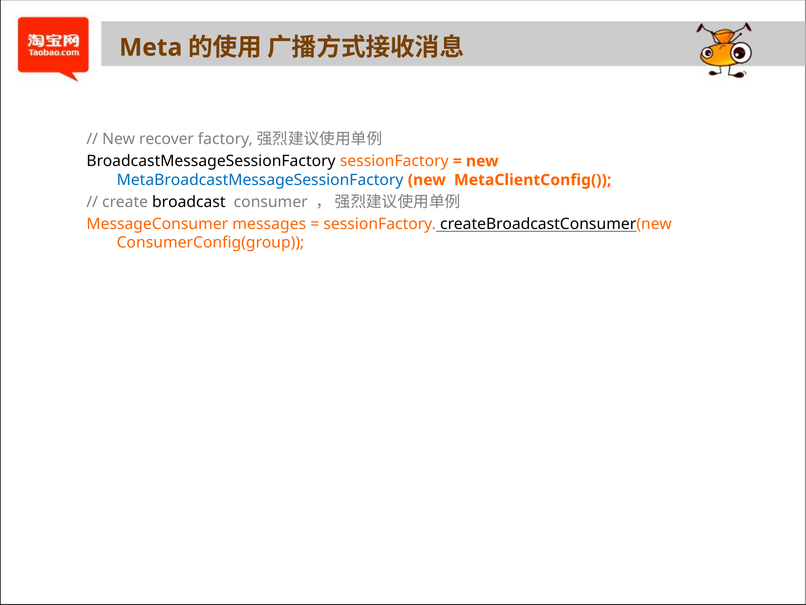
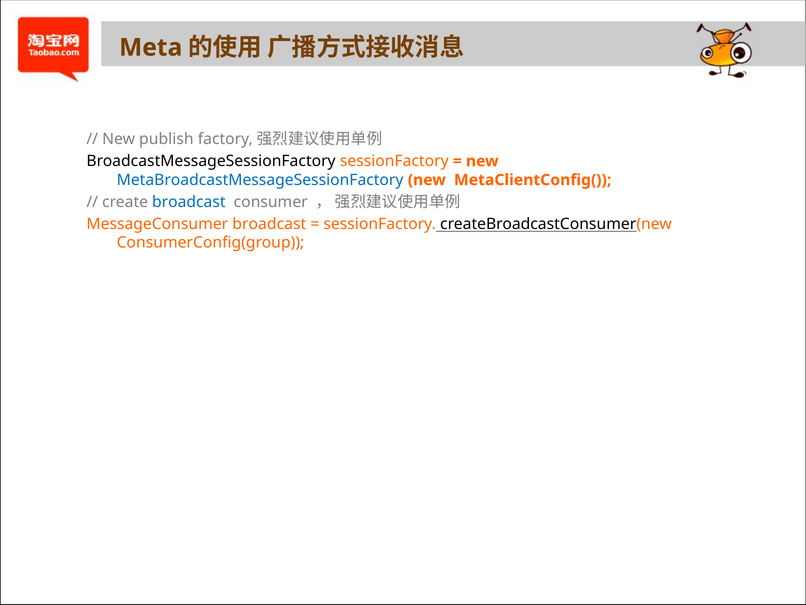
recover: recover -> publish (166, 139)
broadcast colour: black -> blue (189, 202)
MessageConsumer messages: messages -> broadcast (269, 224)
